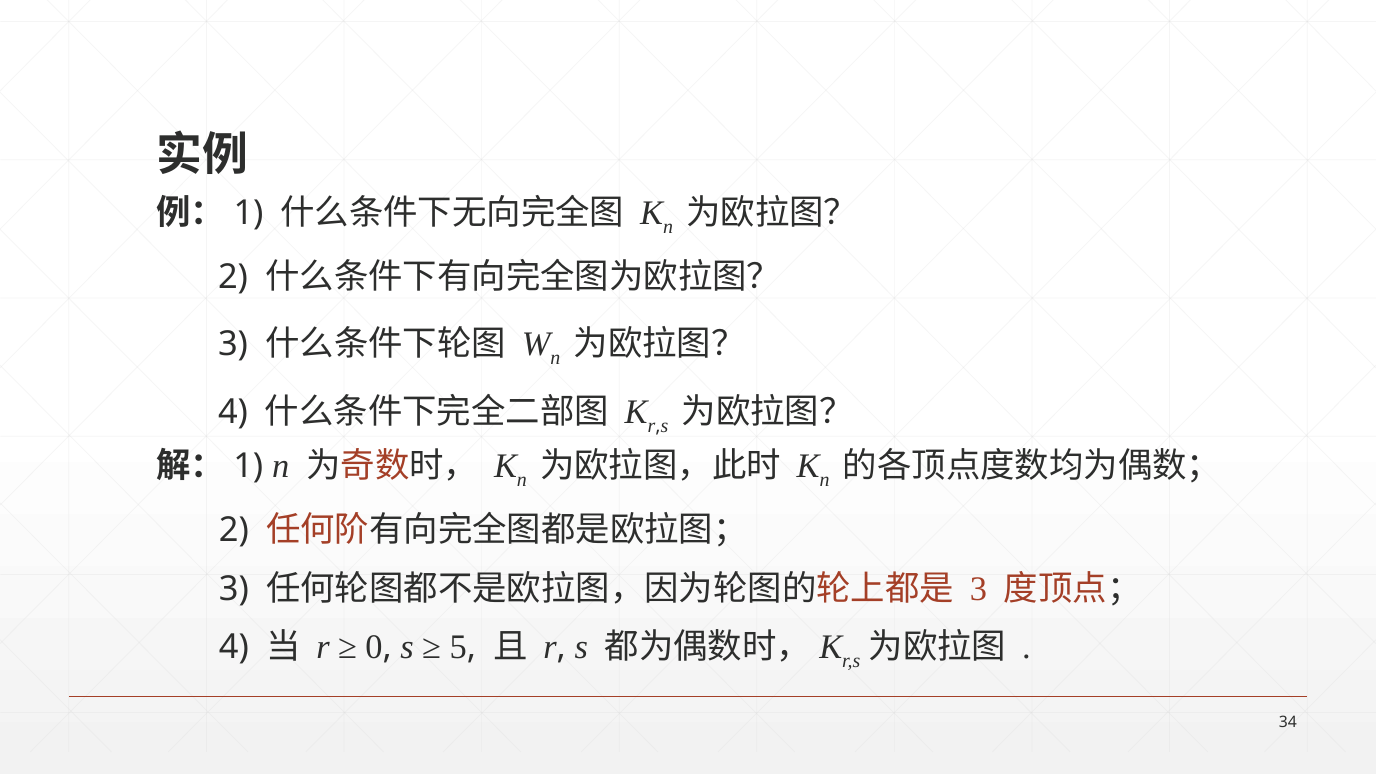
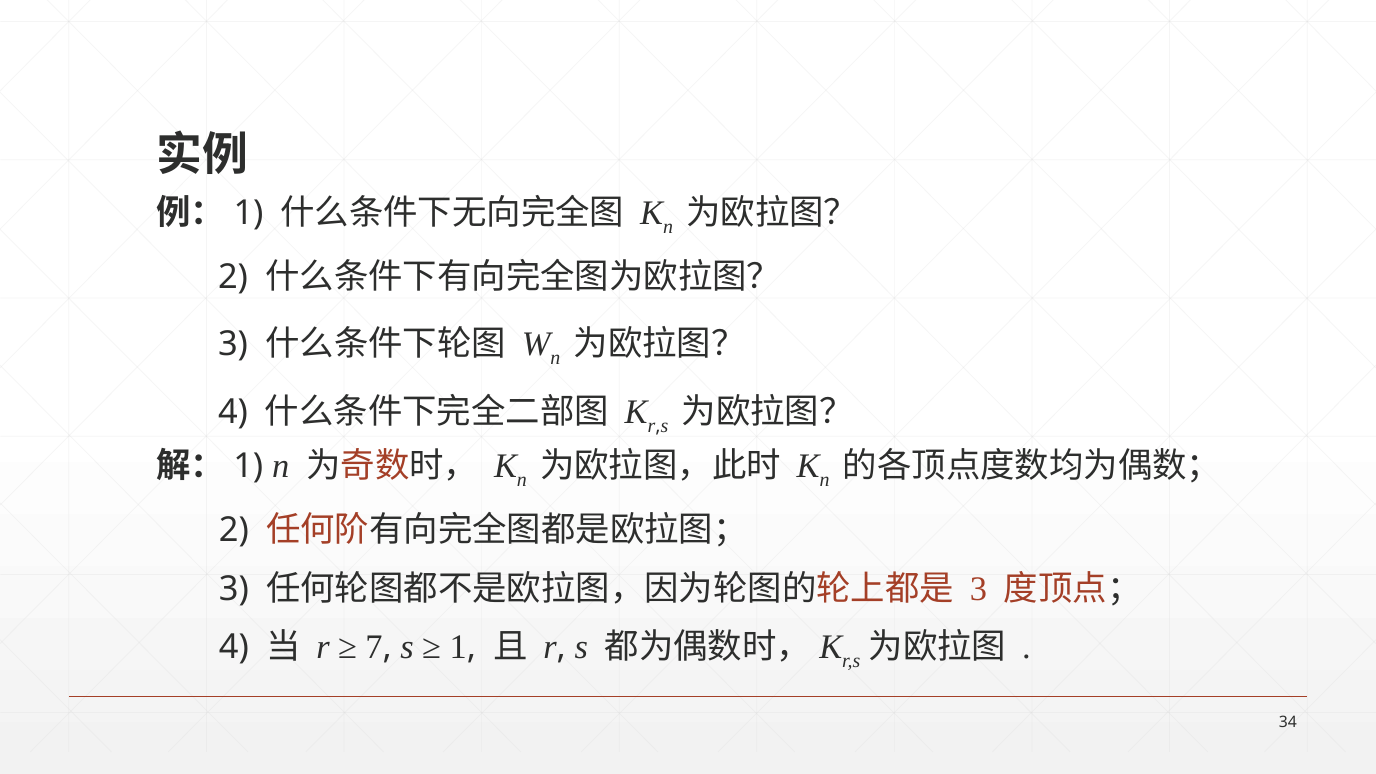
0: 0 -> 7 (374, 647)
5: 5 -> 1 (458, 647)
